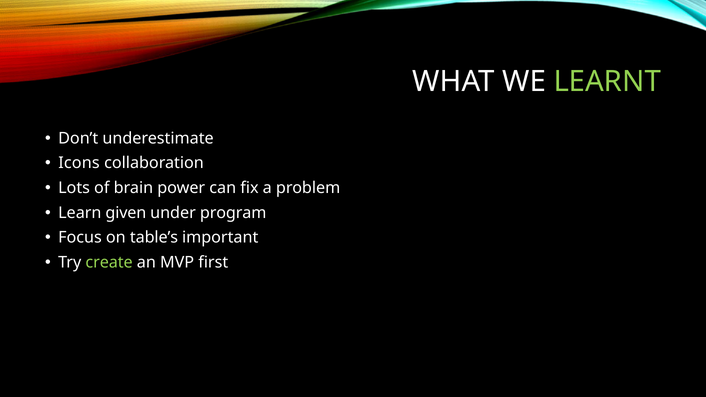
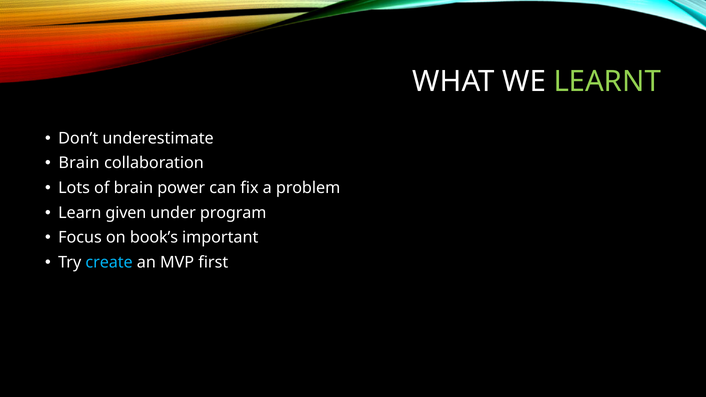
Icons: Icons -> Brain (79, 163)
table’s: table’s -> book’s (154, 238)
create colour: light green -> light blue (109, 262)
